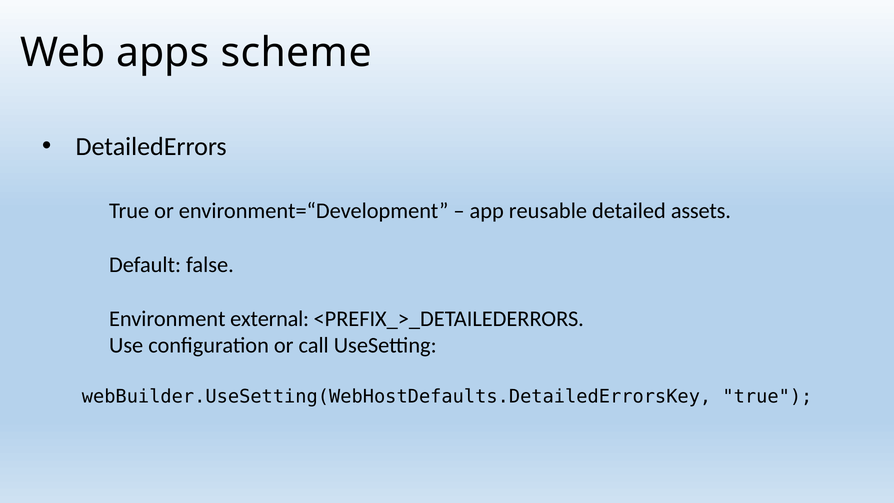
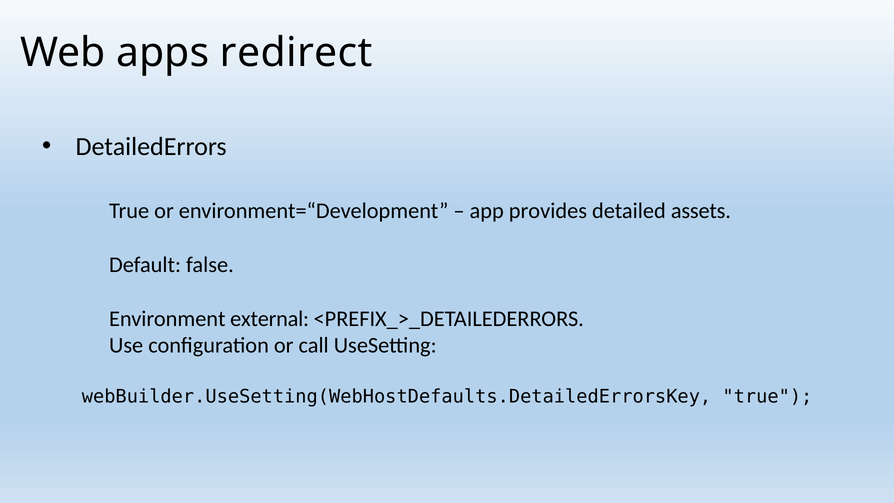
scheme: scheme -> redirect (296, 53)
reusable: reusable -> provides (548, 211)
